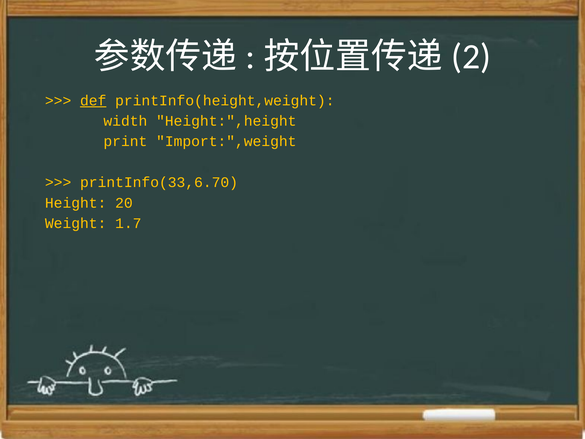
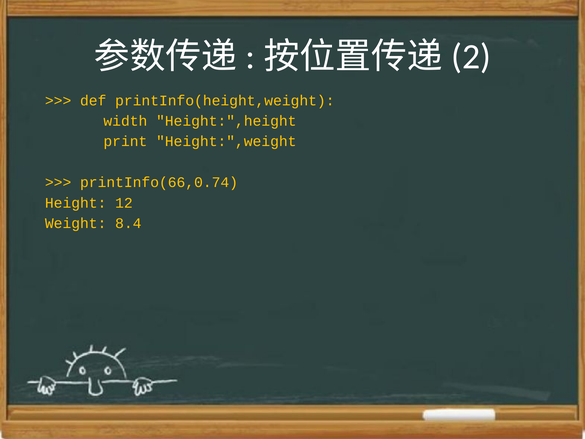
def underline: present -> none (93, 100)
Import:",weight: Import:",weight -> Height:",weight (226, 141)
printInfo(33,6.70: printInfo(33,6.70 -> printInfo(66,0.74 (159, 182)
20: 20 -> 12 (124, 203)
1.7: 1.7 -> 8.4 (128, 223)
